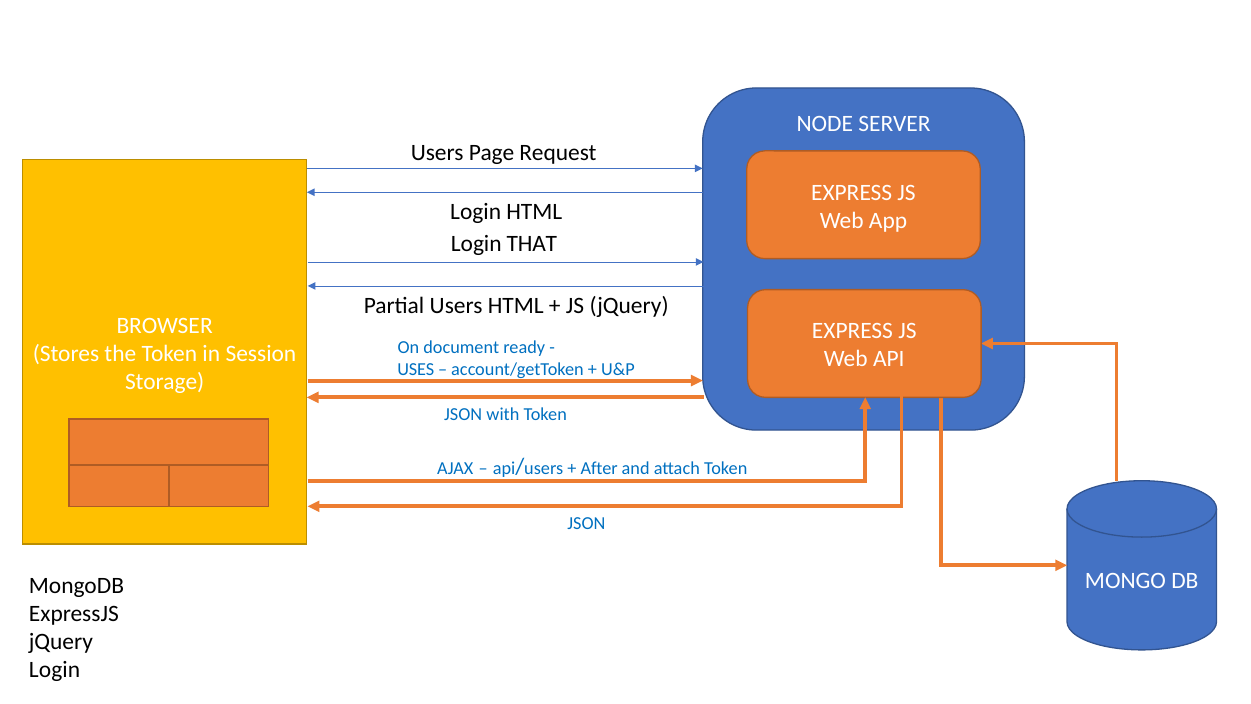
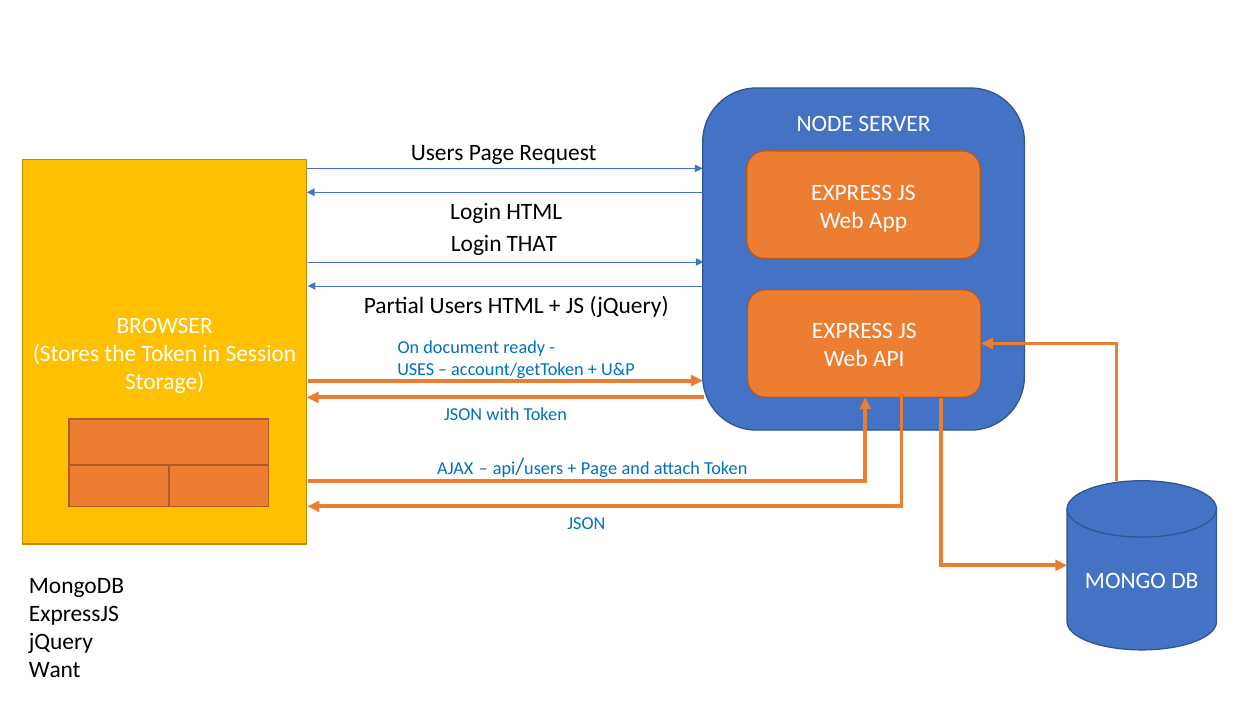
After: After -> Page (599, 468)
Login: Login -> Want (55, 670)
